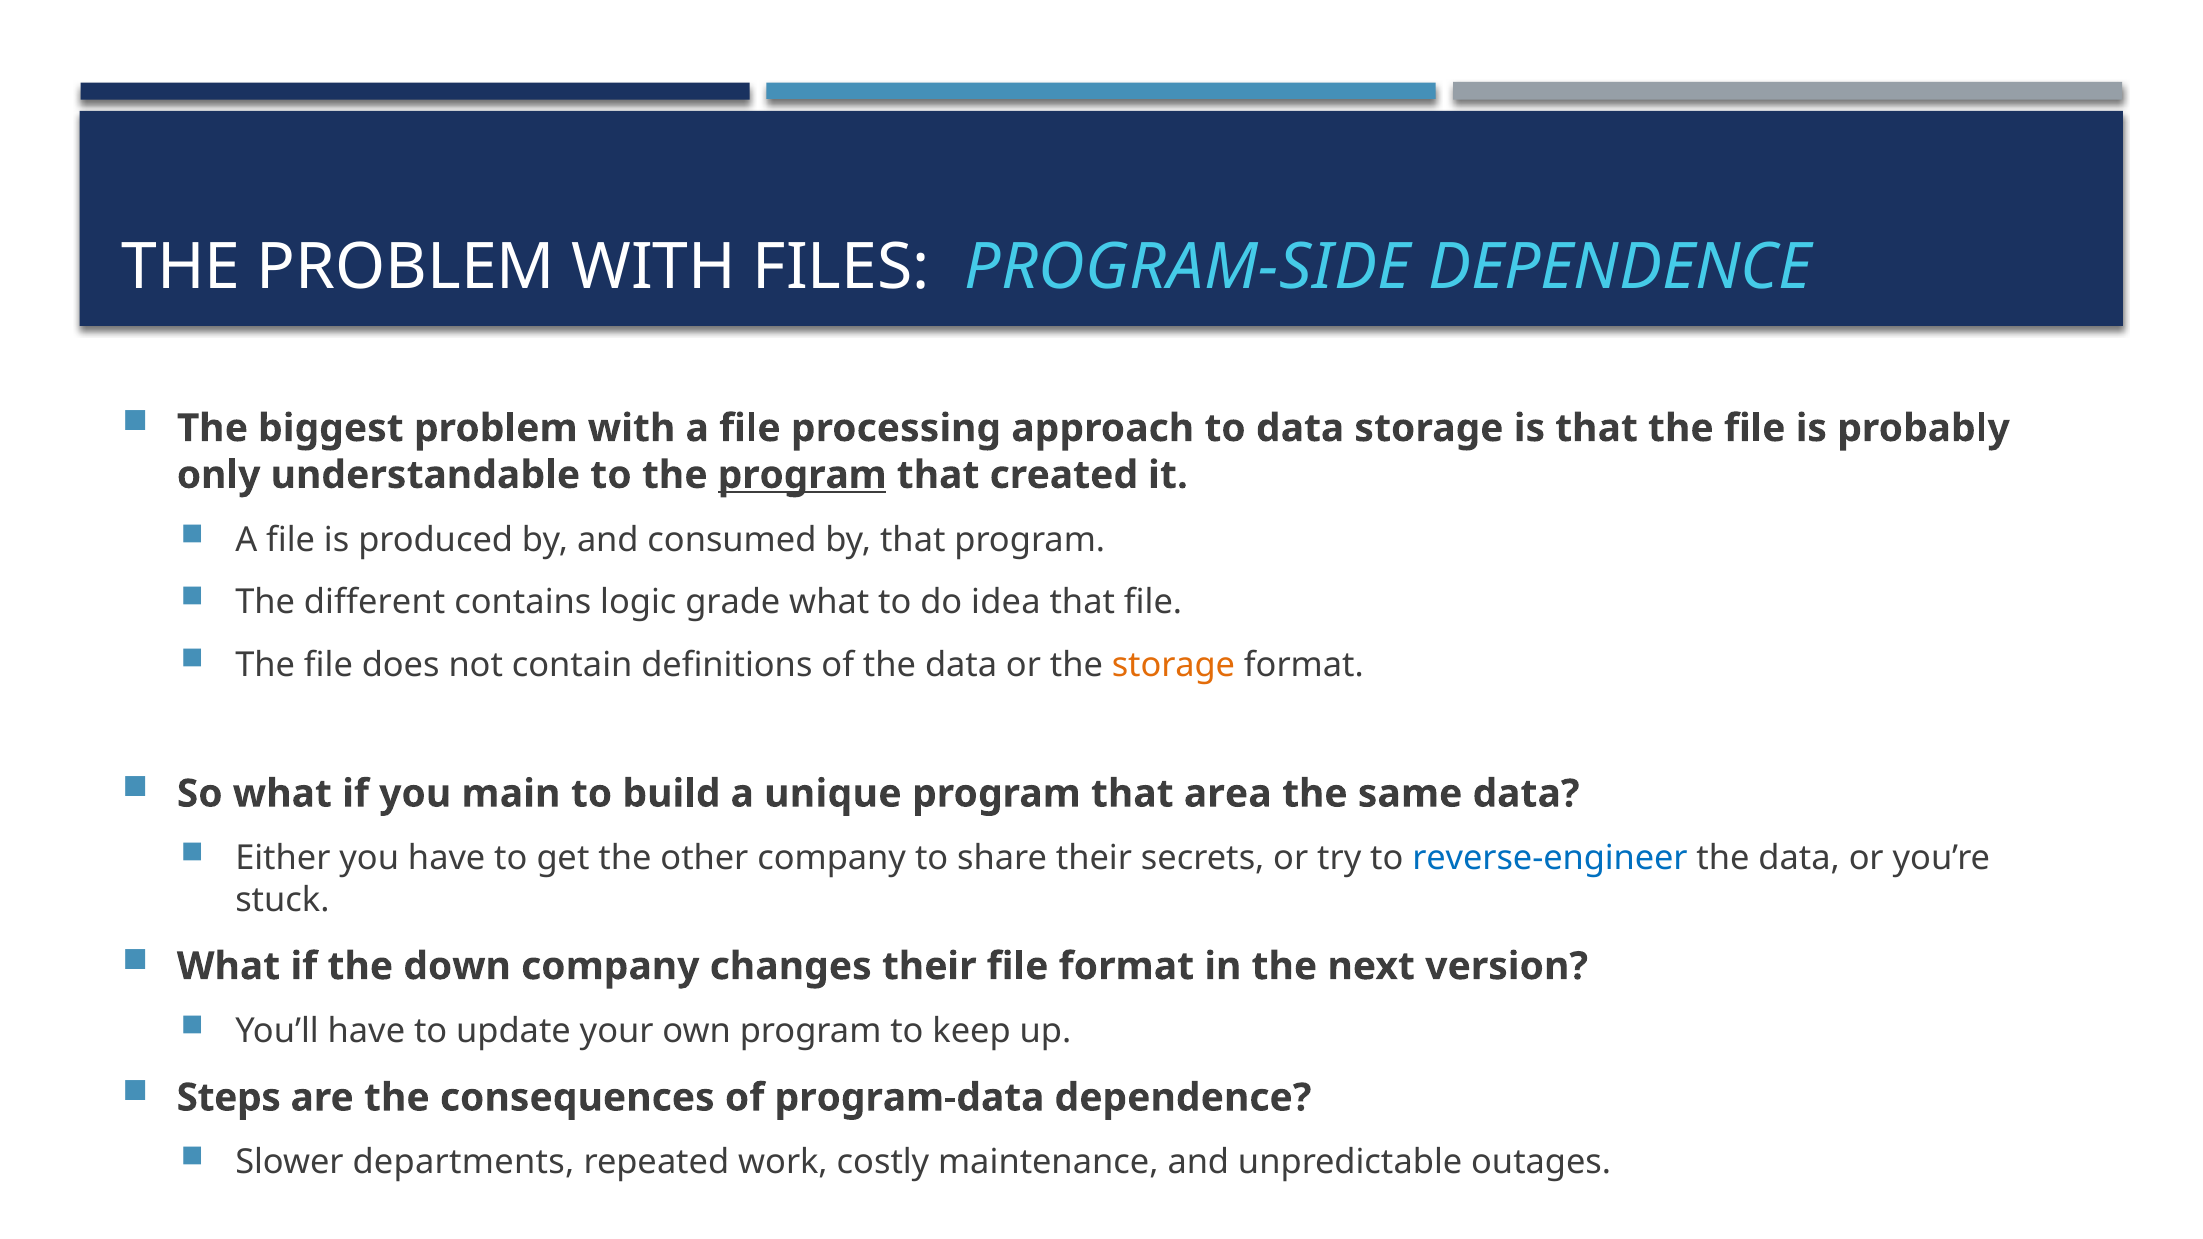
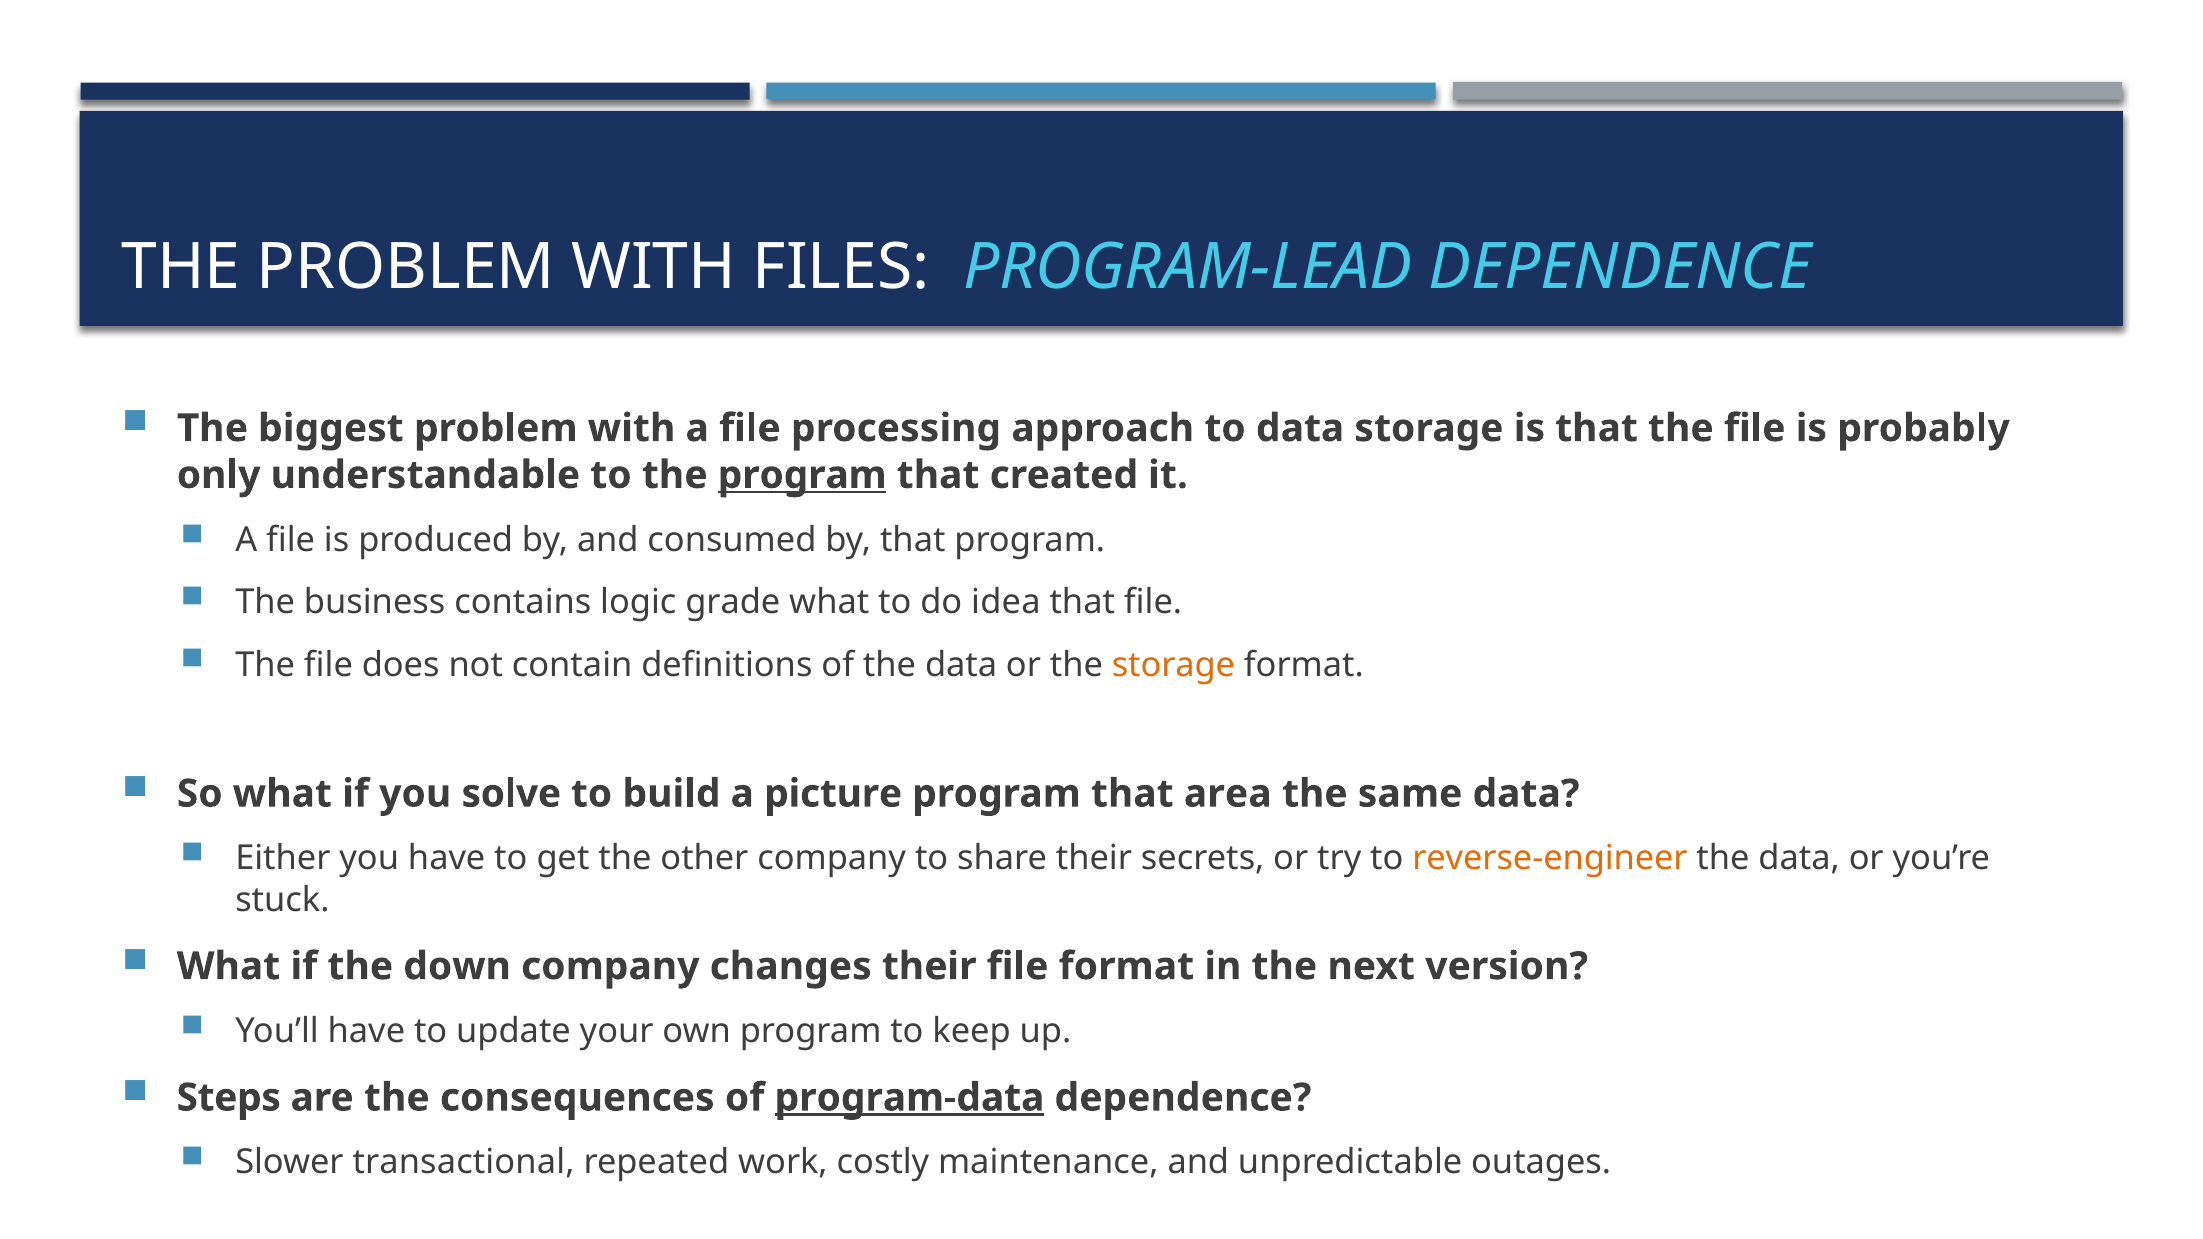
PROGRAM-SIDE: PROGRAM-SIDE -> PROGRAM-LEAD (1188, 268)
different: different -> business (375, 603)
main: main -> solve (511, 794)
unique: unique -> picture (833, 794)
reverse-engineer colour: blue -> orange (1550, 859)
program-data underline: none -> present (910, 1098)
departments: departments -> transactional (464, 1163)
